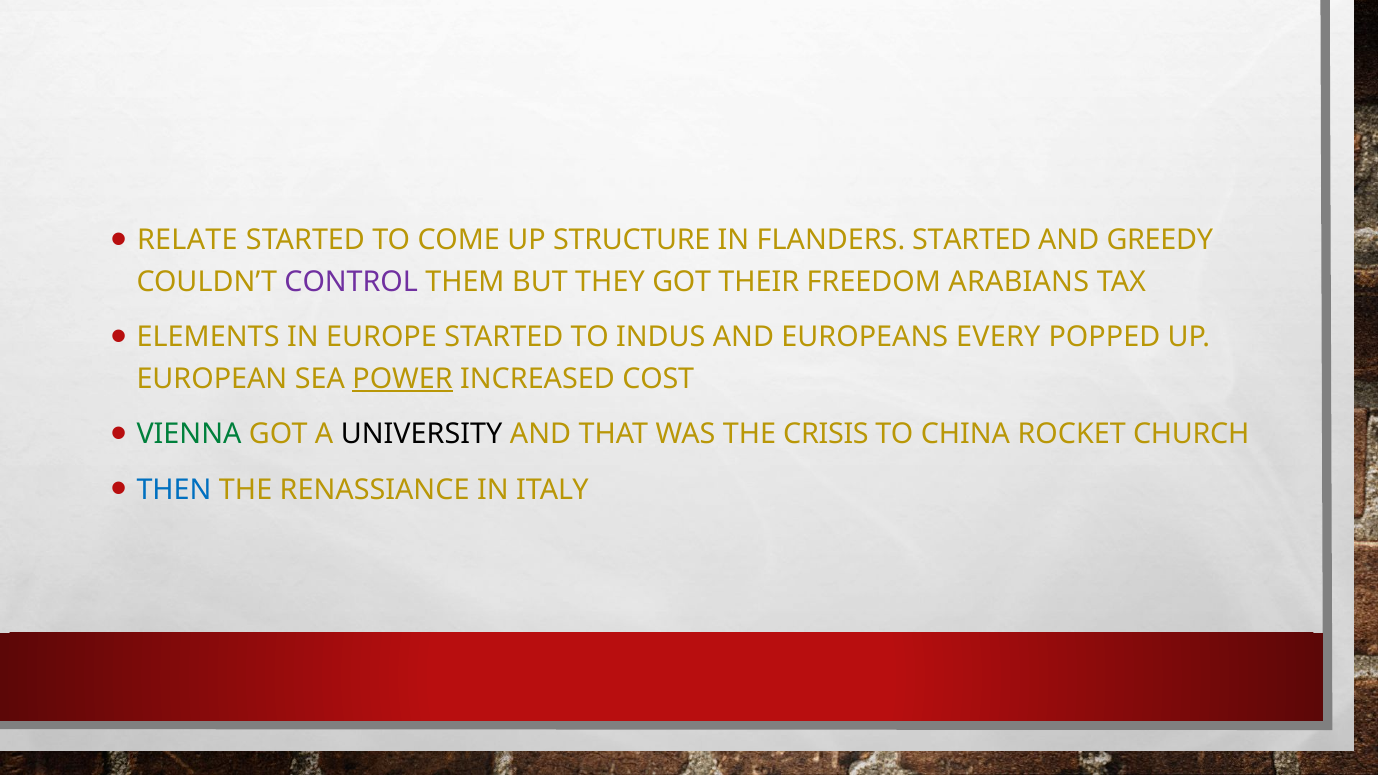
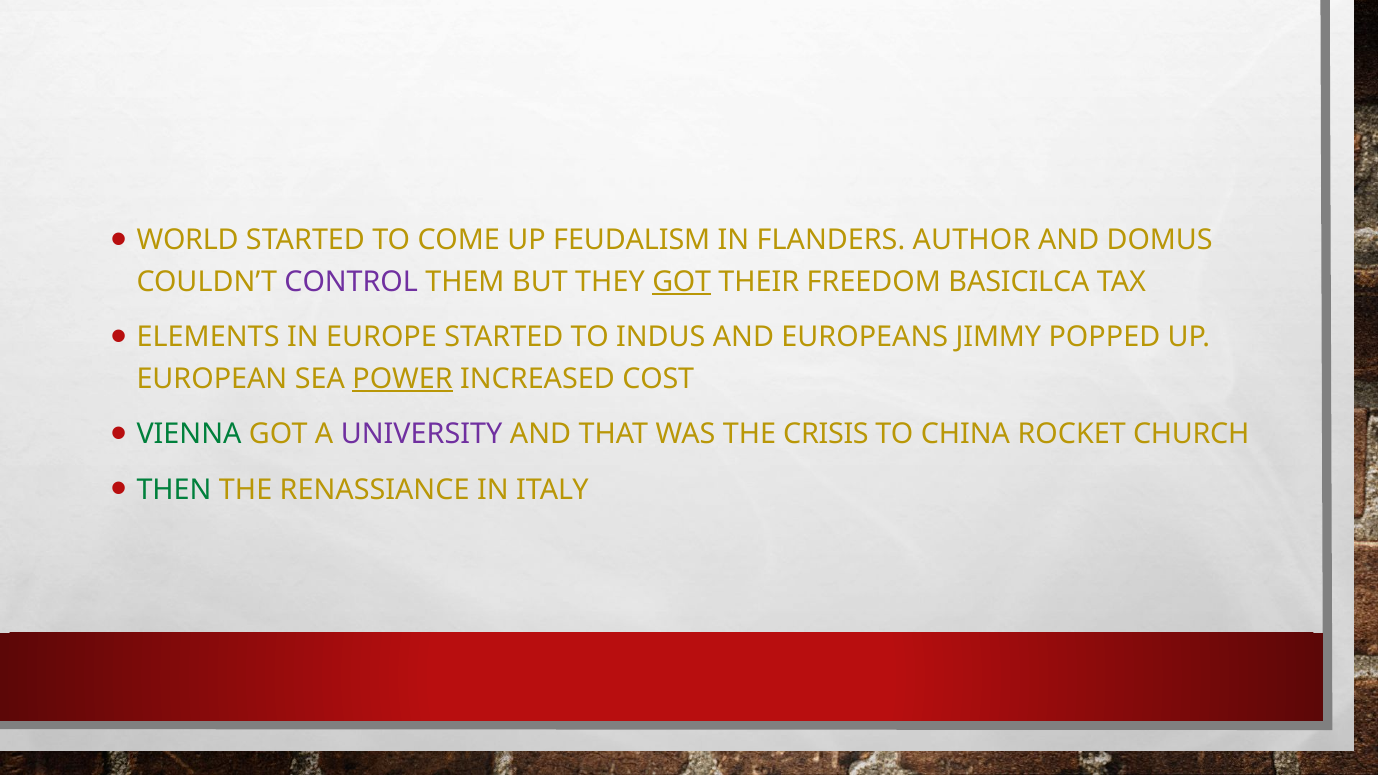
RELATE: RELATE -> WORLD (188, 240)
STRUCTURE: STRUCTURE -> FEUDALISM (632, 240)
FLANDERS STARTED: STARTED -> AUTHOR (972, 240)
GREEDY: GREEDY -> DOMUS (1160, 240)
GOT underline: none -> present (682, 282)
ARABIANS: ARABIANS -> BASICILCA (1019, 282)
EVERY: EVERY -> JIMMY (998, 337)
UNIVERSITY colour: black -> purple (422, 434)
THEN colour: blue -> green (174, 490)
